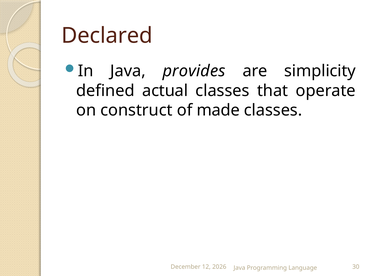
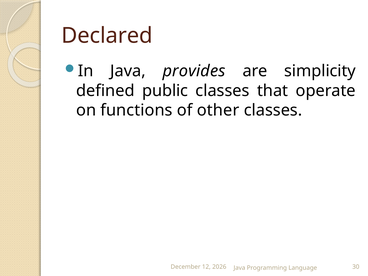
actual: actual -> public (165, 91)
construct: construct -> functions (136, 110)
made: made -> other (218, 110)
